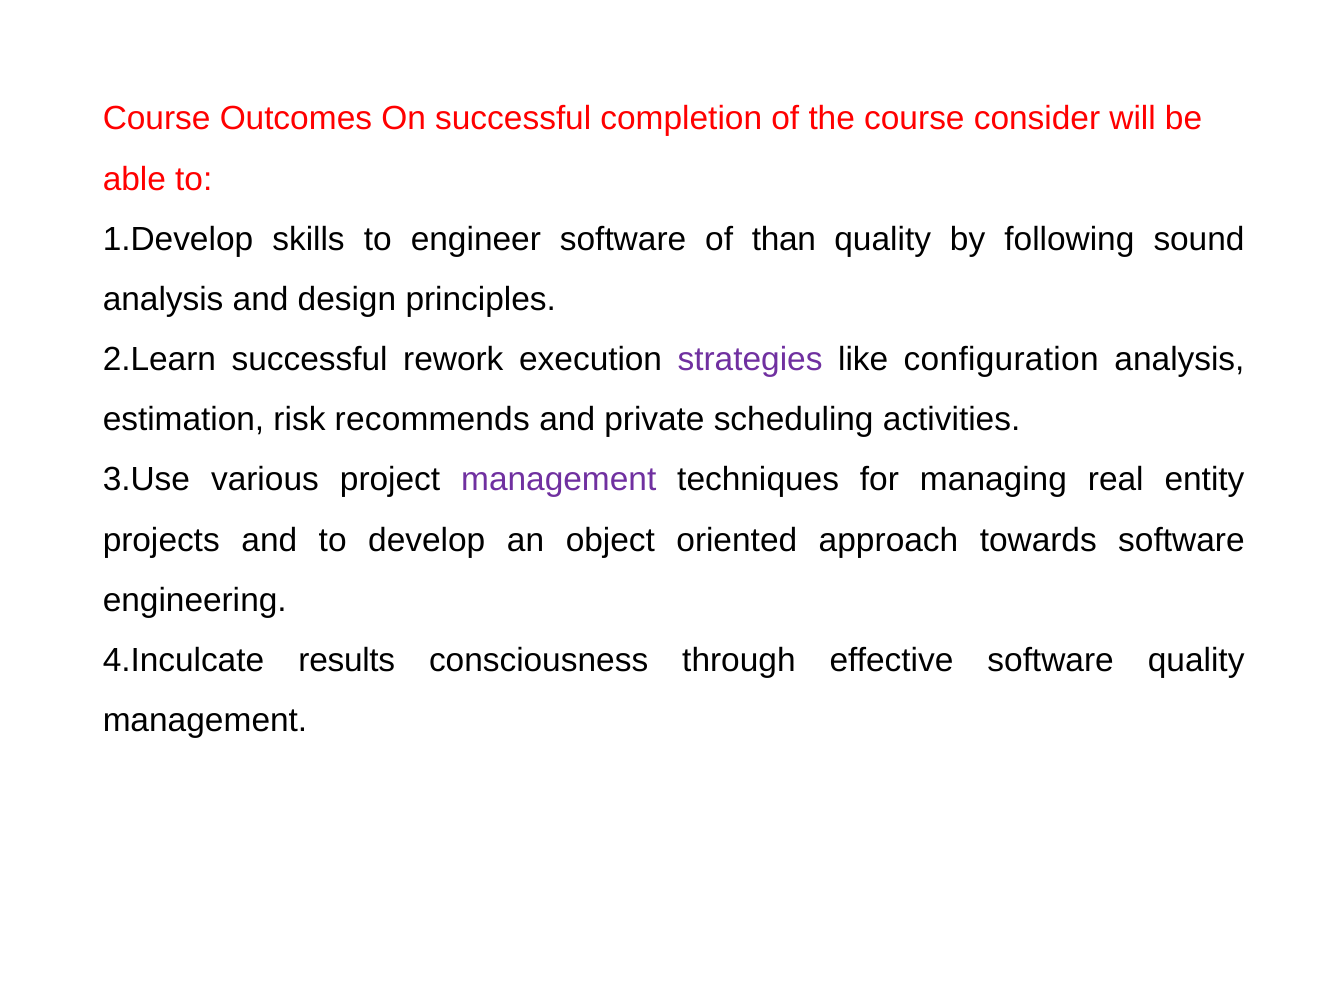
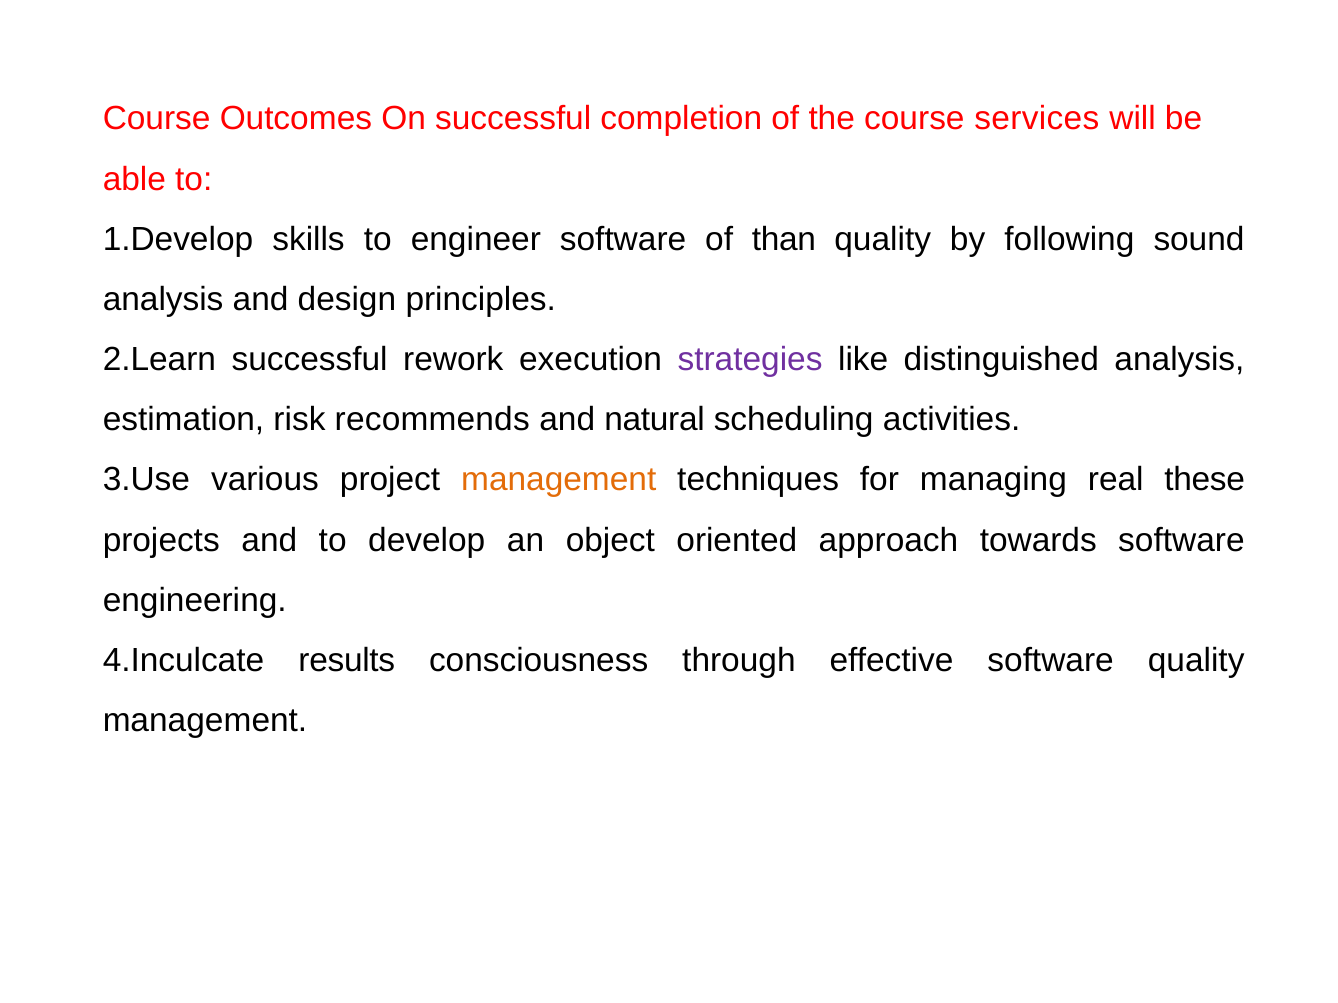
consider: consider -> services (1037, 119)
configuration: configuration -> distinguished (1001, 360)
private: private -> natural (655, 420)
management colour: purple -> orange (559, 480)
entity: entity -> these (1205, 480)
